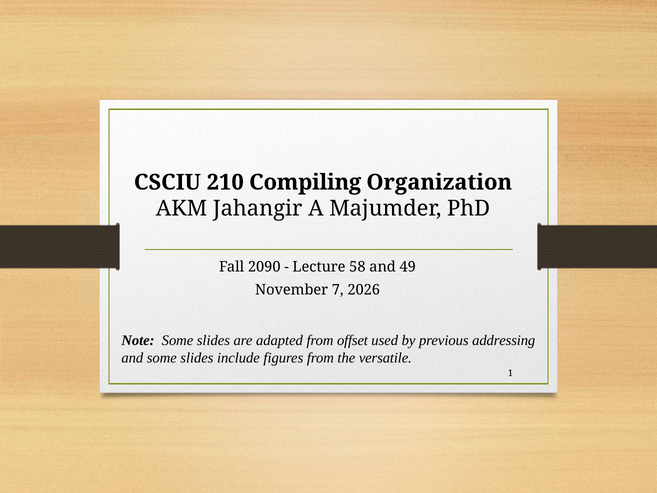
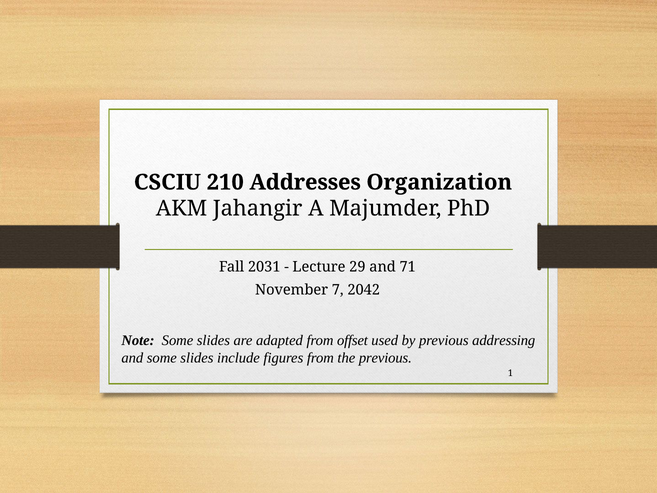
Compiling: Compiling -> Addresses (305, 182)
2090: 2090 -> 2031 (264, 267)
58: 58 -> 29 (357, 267)
49: 49 -> 71 (408, 267)
2026: 2026 -> 2042 (364, 290)
the versatile: versatile -> previous (385, 358)
